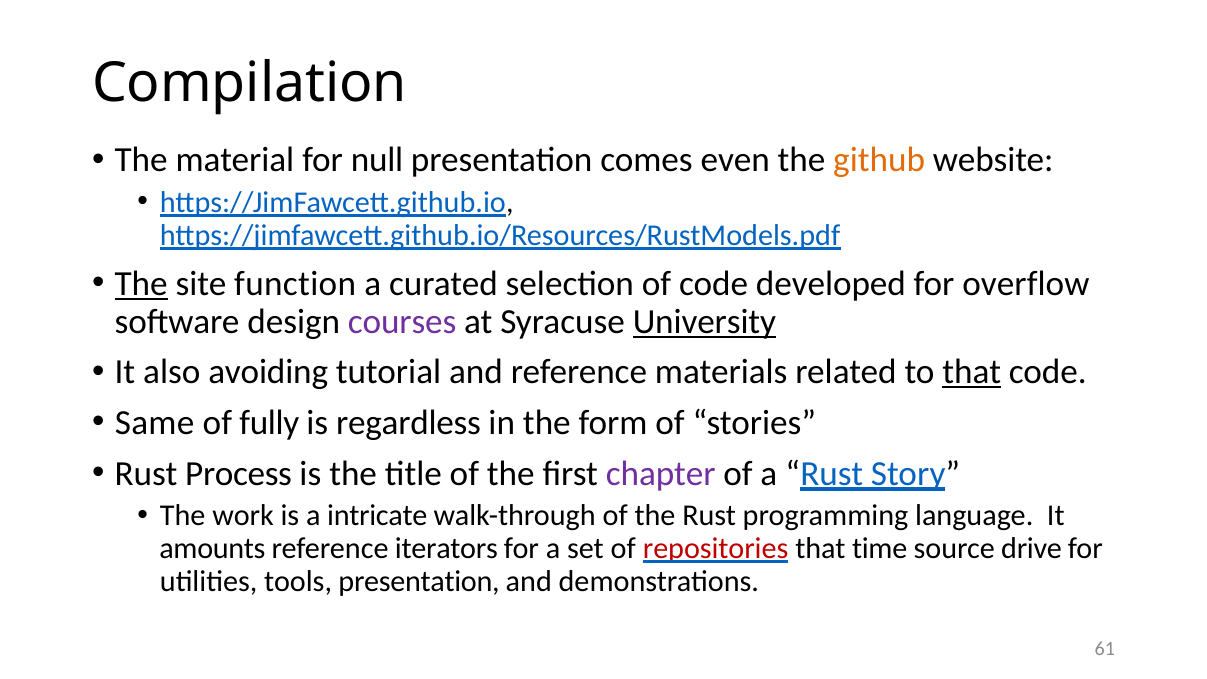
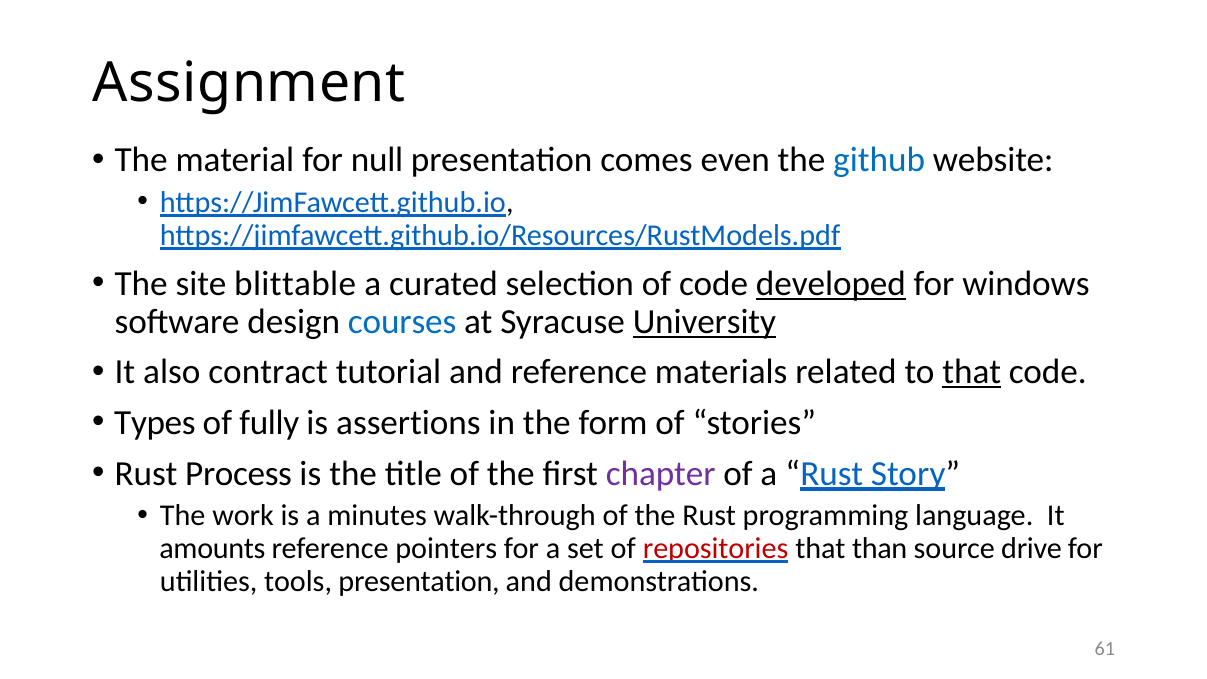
Compilation: Compilation -> Assignment (249, 84)
github colour: orange -> blue (879, 160)
The underline: present -> none (141, 283)
function: function -> blittable (295, 283)
developed underline: none -> present (831, 283)
overflow: overflow -> windows (1026, 283)
courses colour: purple -> blue (402, 321)
avoiding: avoiding -> contract (268, 372)
Same: Same -> Types (155, 422)
regardless: regardless -> assertions (408, 422)
intricate: intricate -> minutes (377, 515)
iterators: iterators -> pointers (446, 548)
time: time -> than (880, 548)
